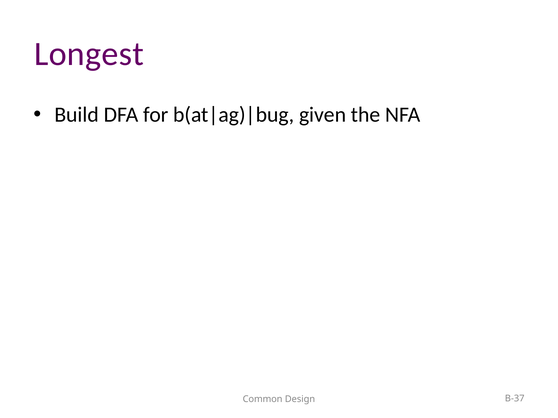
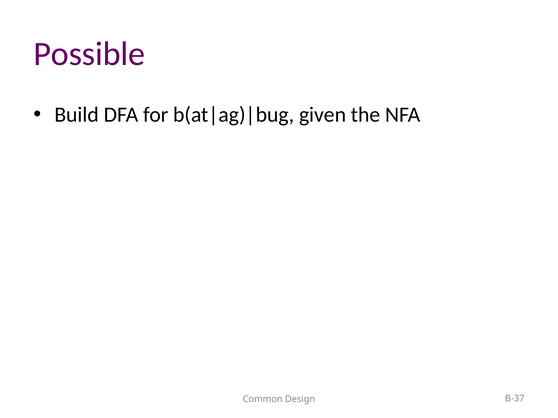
Longest: Longest -> Possible (89, 54)
